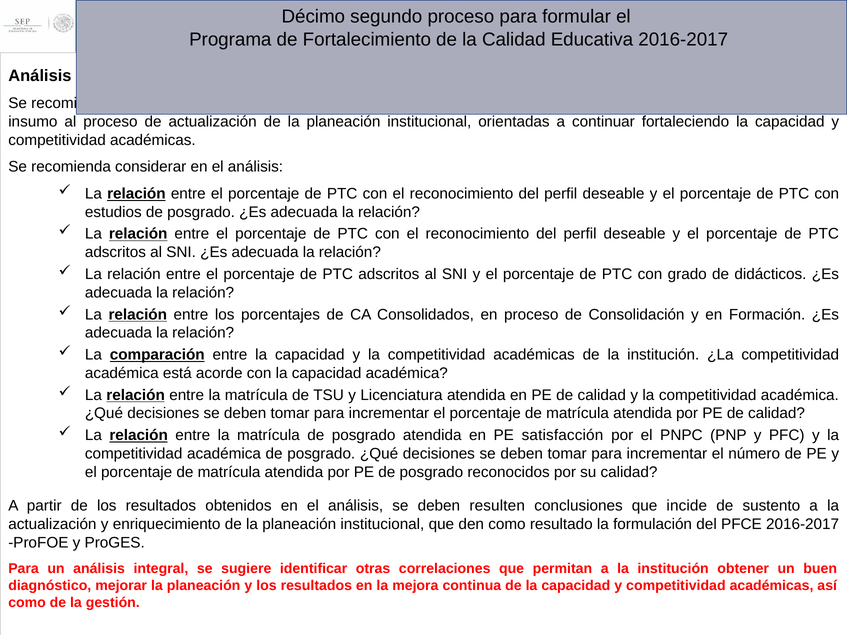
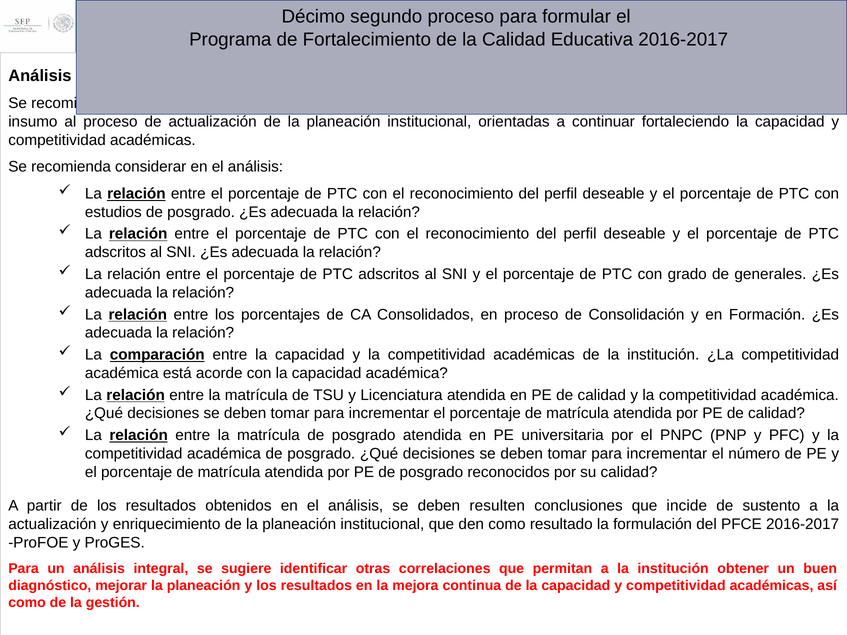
didácticos: didácticos -> generales (770, 274)
satisfacción: satisfacción -> universitaria (563, 435)
